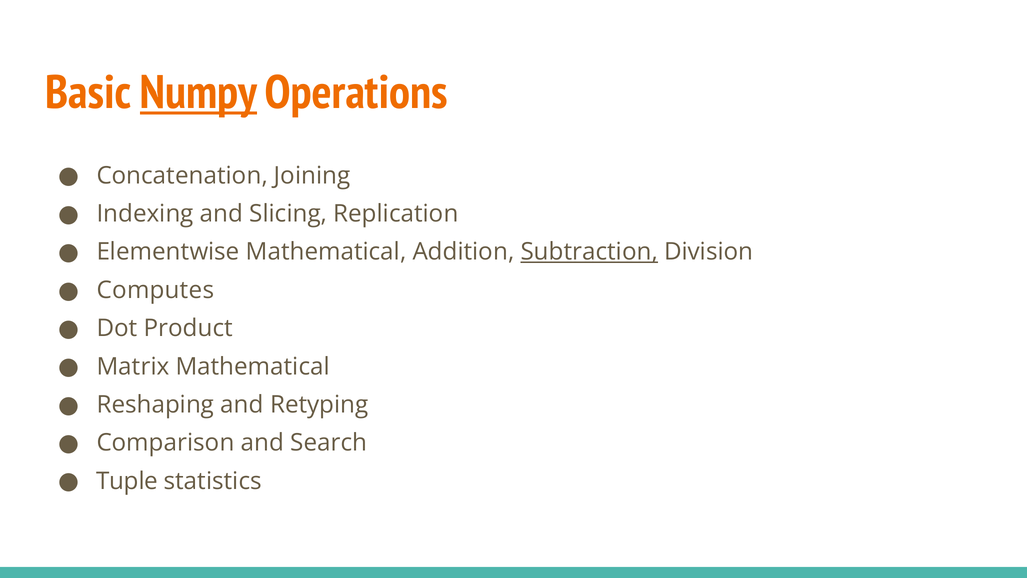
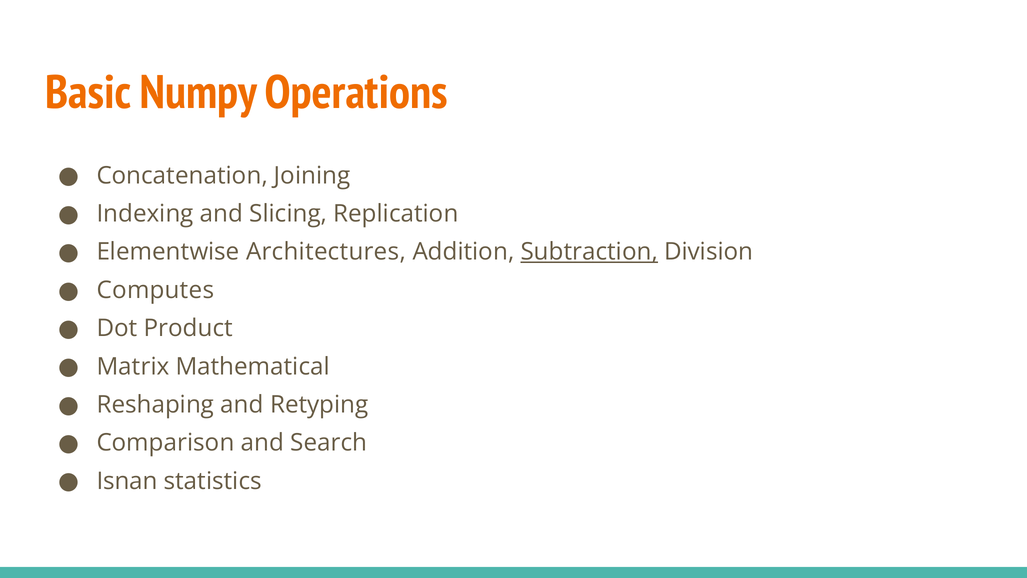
Numpy underline: present -> none (198, 93)
Elementwise Mathematical: Mathematical -> Architectures (326, 252)
Tuple: Tuple -> Isnan (127, 481)
